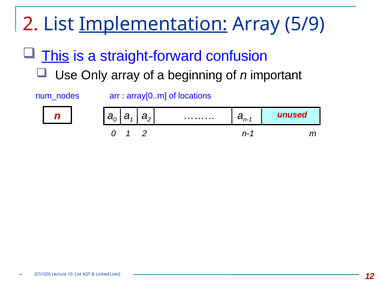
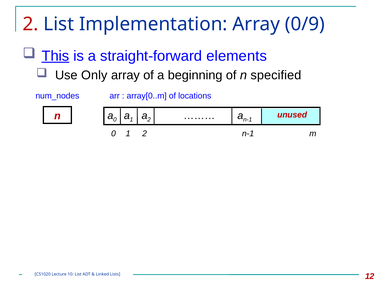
Implementation underline: present -> none (153, 24)
5/9: 5/9 -> 0/9 (305, 24)
confusion: confusion -> elements (237, 56)
important: important -> specified (276, 75)
